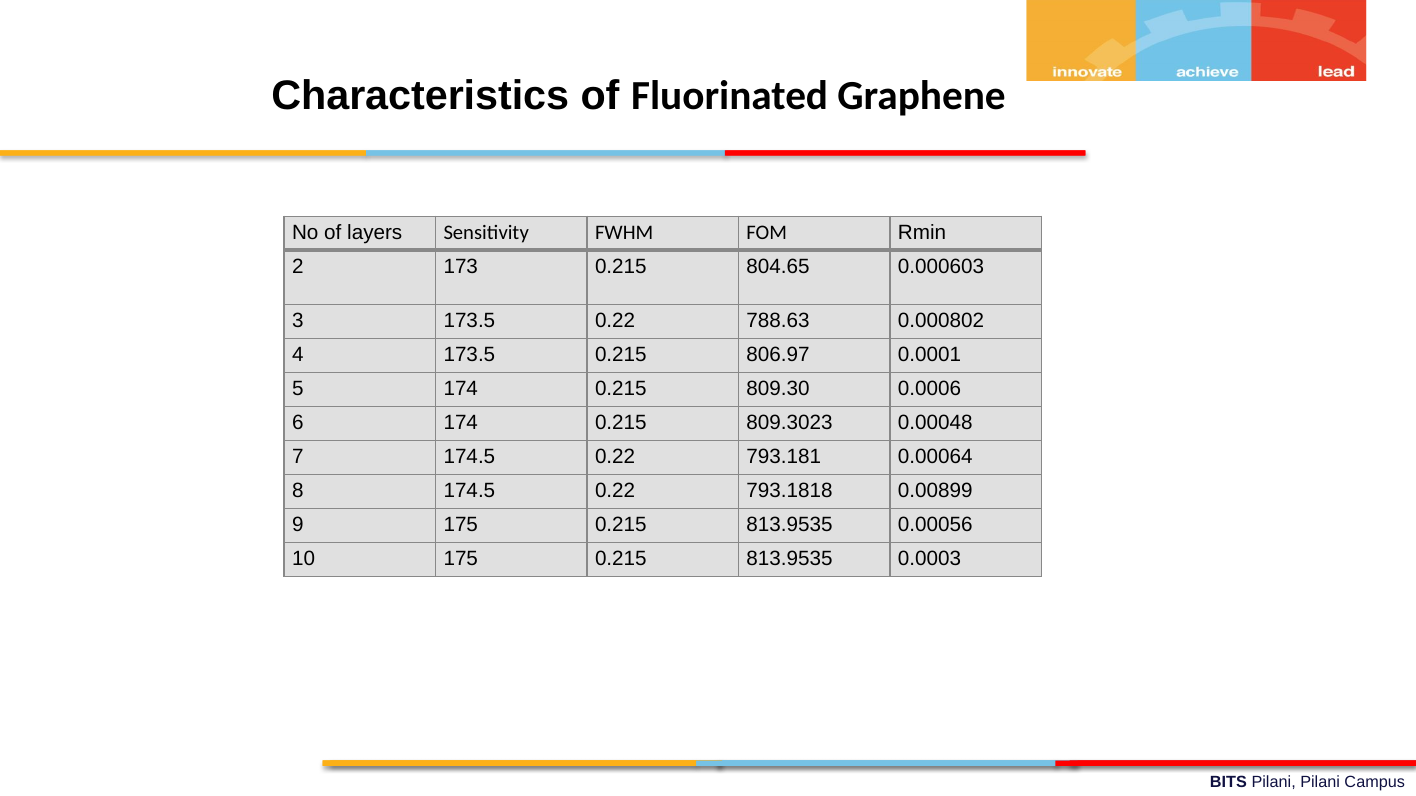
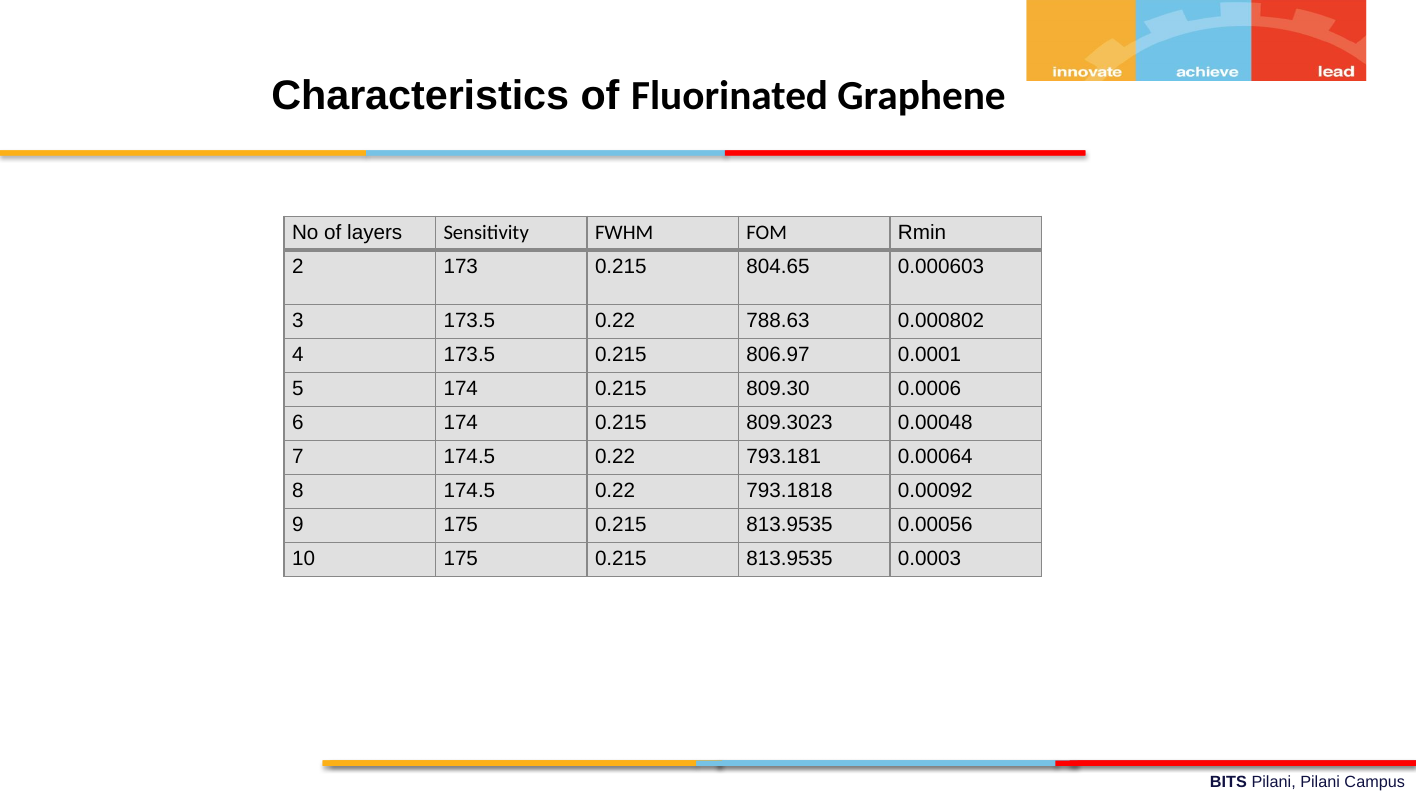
0.00899: 0.00899 -> 0.00092 (935, 491)
